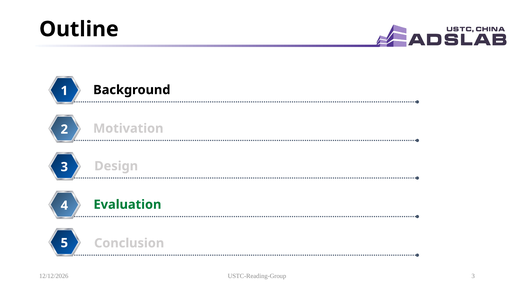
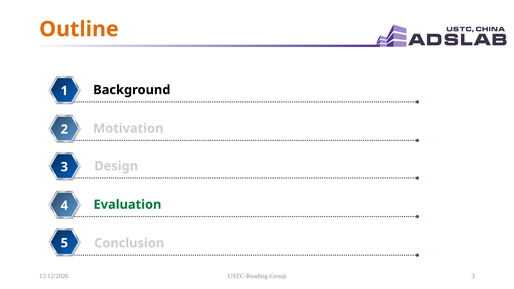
Outline colour: black -> orange (79, 29)
